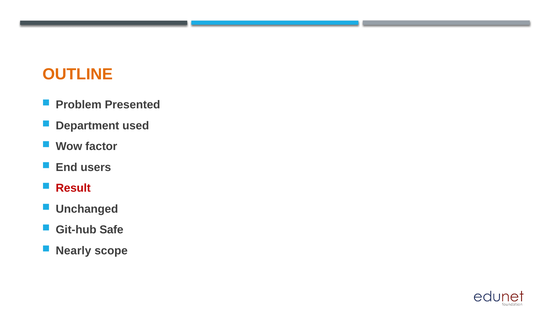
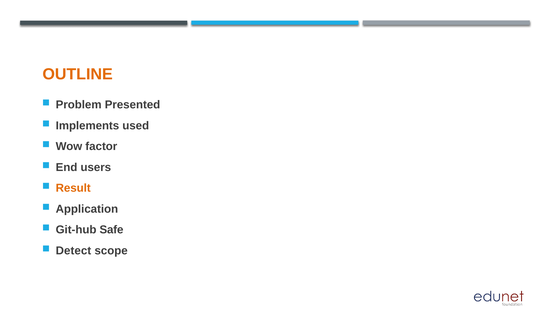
Department: Department -> Implements (87, 126)
Result colour: red -> orange (73, 188)
Unchanged: Unchanged -> Application (87, 209)
Nearly: Nearly -> Detect (73, 251)
